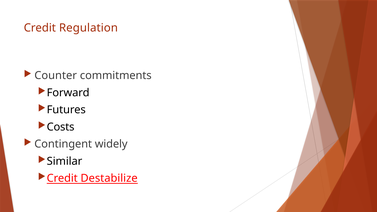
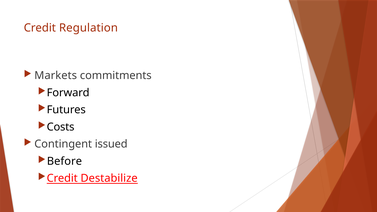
Counter: Counter -> Markets (56, 76)
widely: widely -> issued (111, 144)
Similar: Similar -> Before (64, 161)
